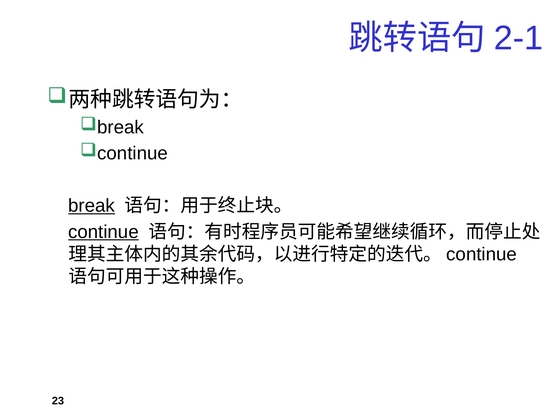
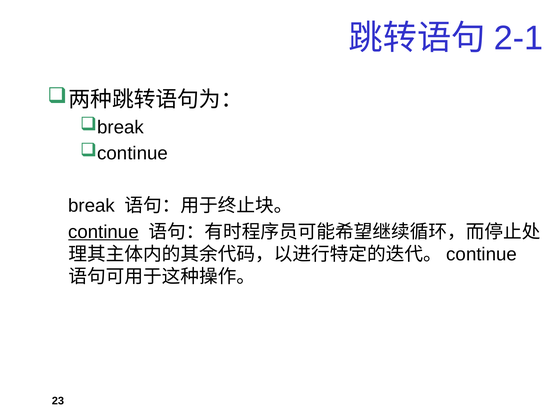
break underline: present -> none (92, 206)
